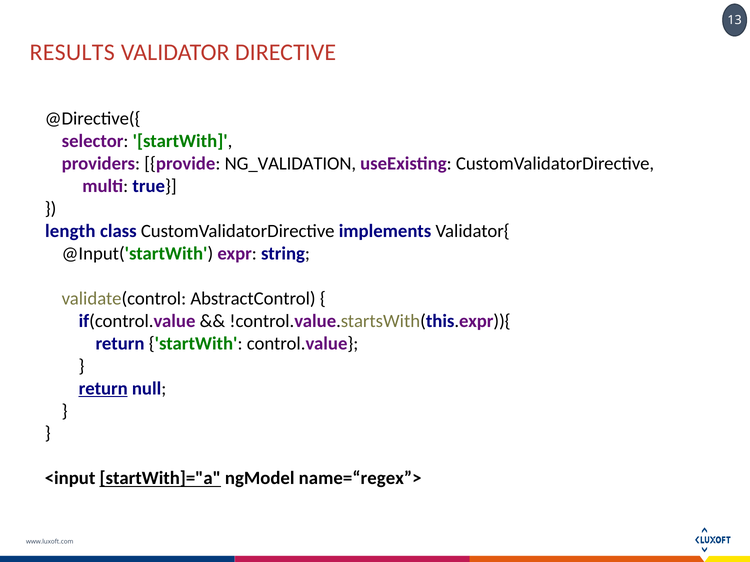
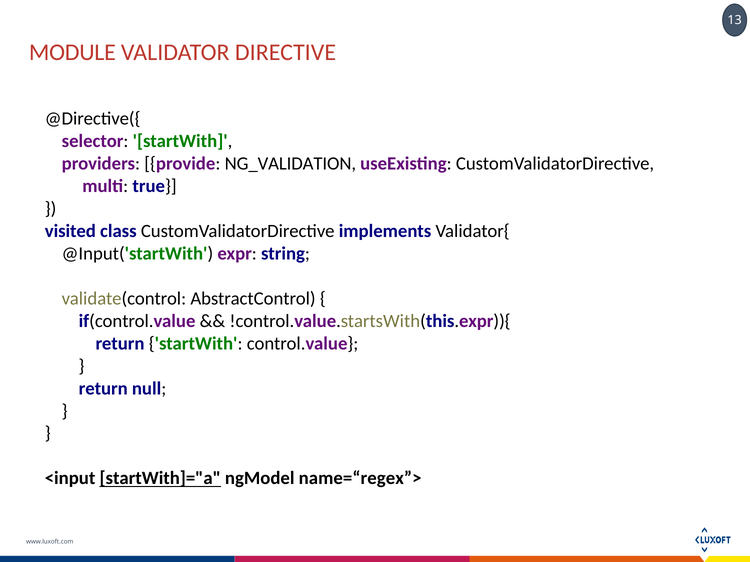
RESULTS: RESULTS -> MODULE (72, 52)
length: length -> visited (70, 231)
return underline: present -> none (103, 389)
